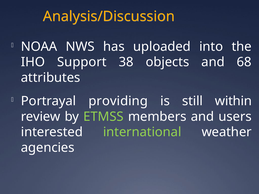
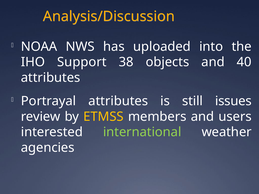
68: 68 -> 40 (244, 62)
Portrayal providing: providing -> attributes (118, 101)
within: within -> issues (233, 101)
ETMSS colour: light green -> yellow (103, 117)
